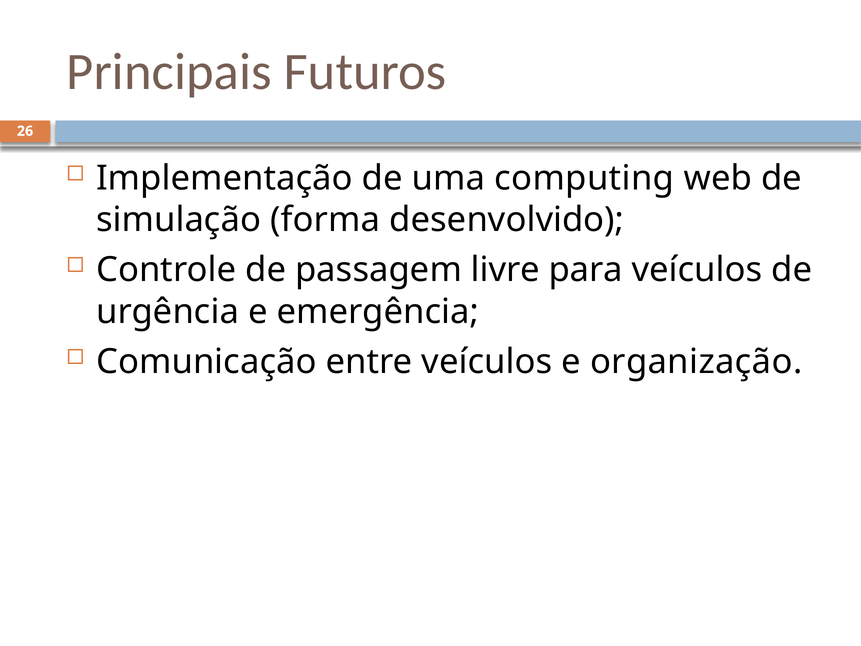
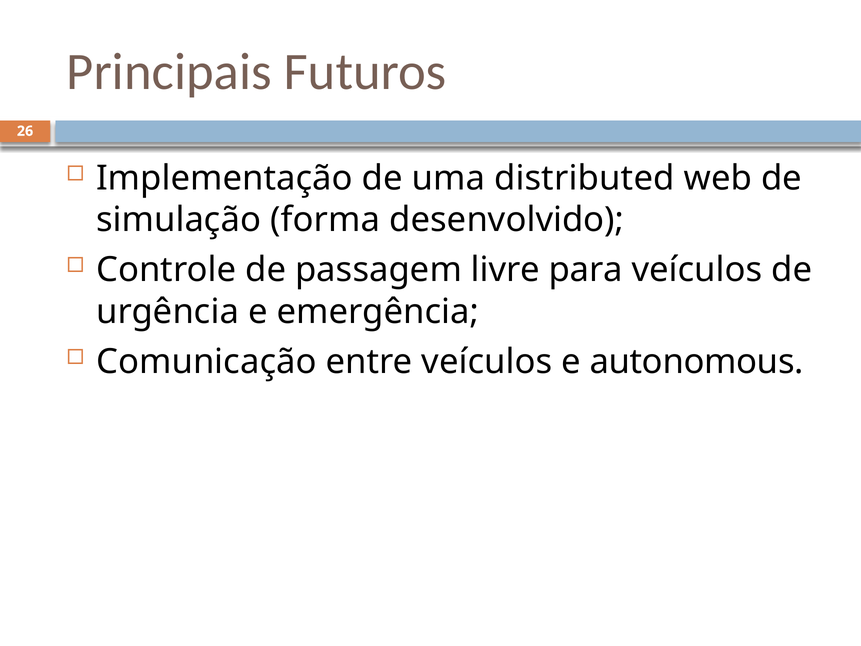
computing: computing -> distributed (584, 178)
organização: organização -> autonomous (697, 362)
